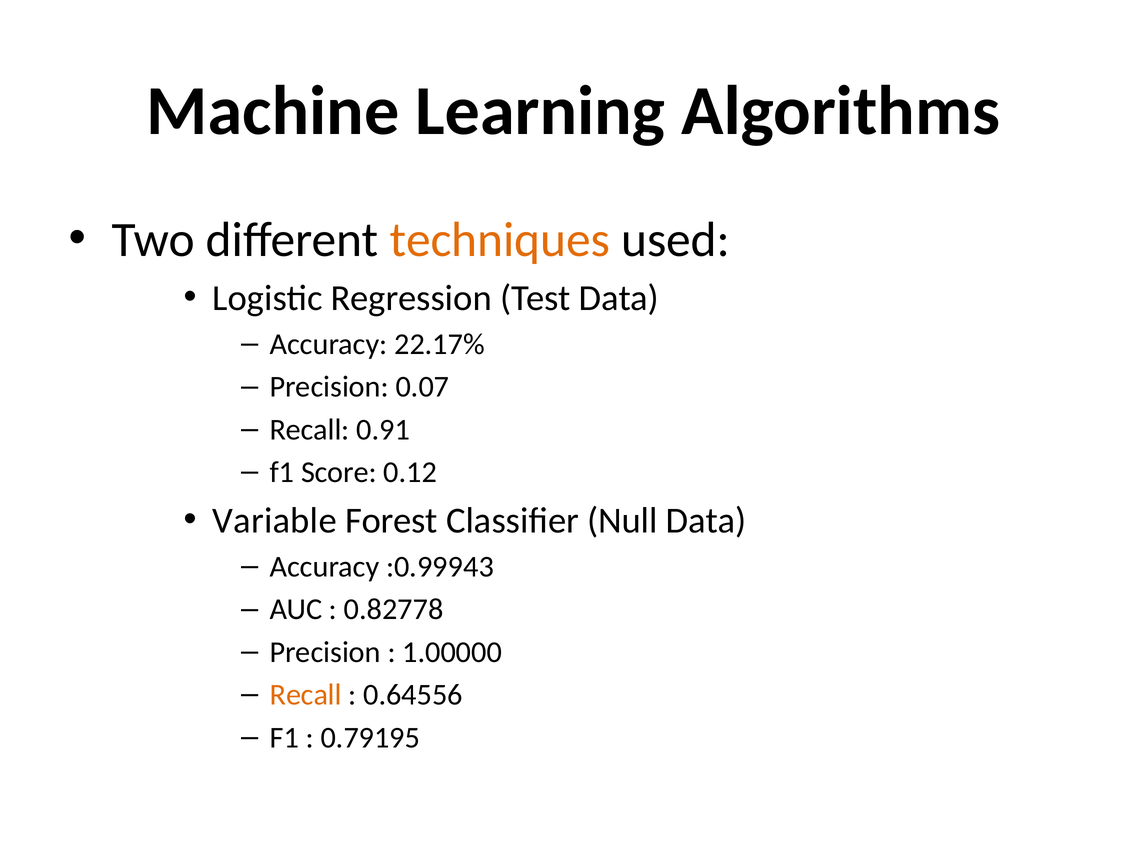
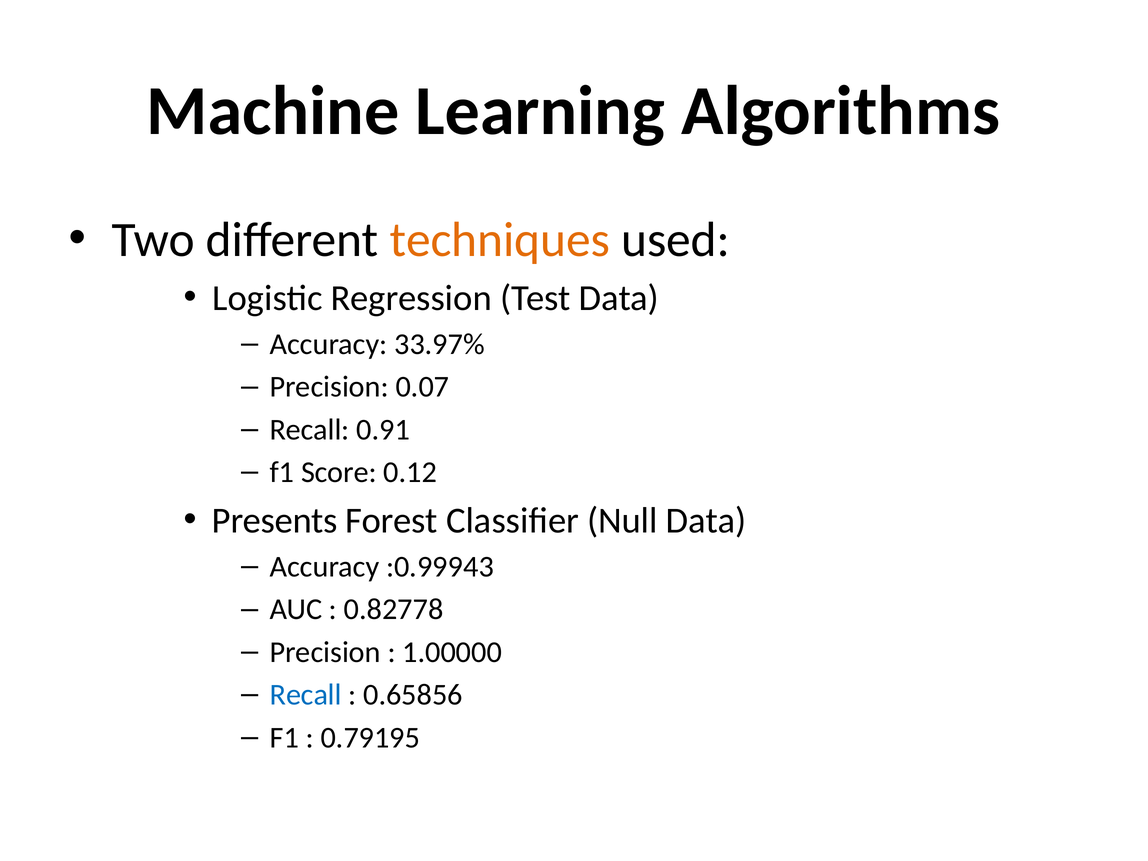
22.17%: 22.17% -> 33.97% (439, 344)
Variable: Variable -> Presents (275, 521)
Recall colour: orange -> blue (306, 695)
0.64556: 0.64556 -> 0.65856 (413, 695)
